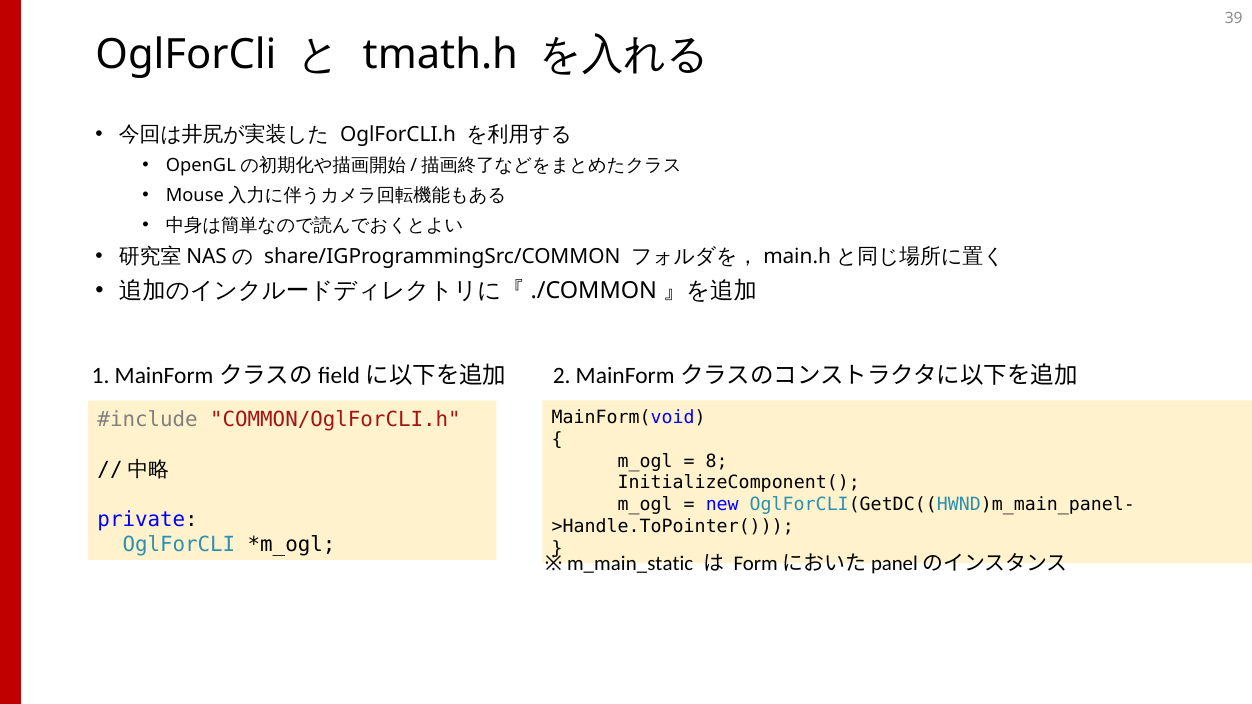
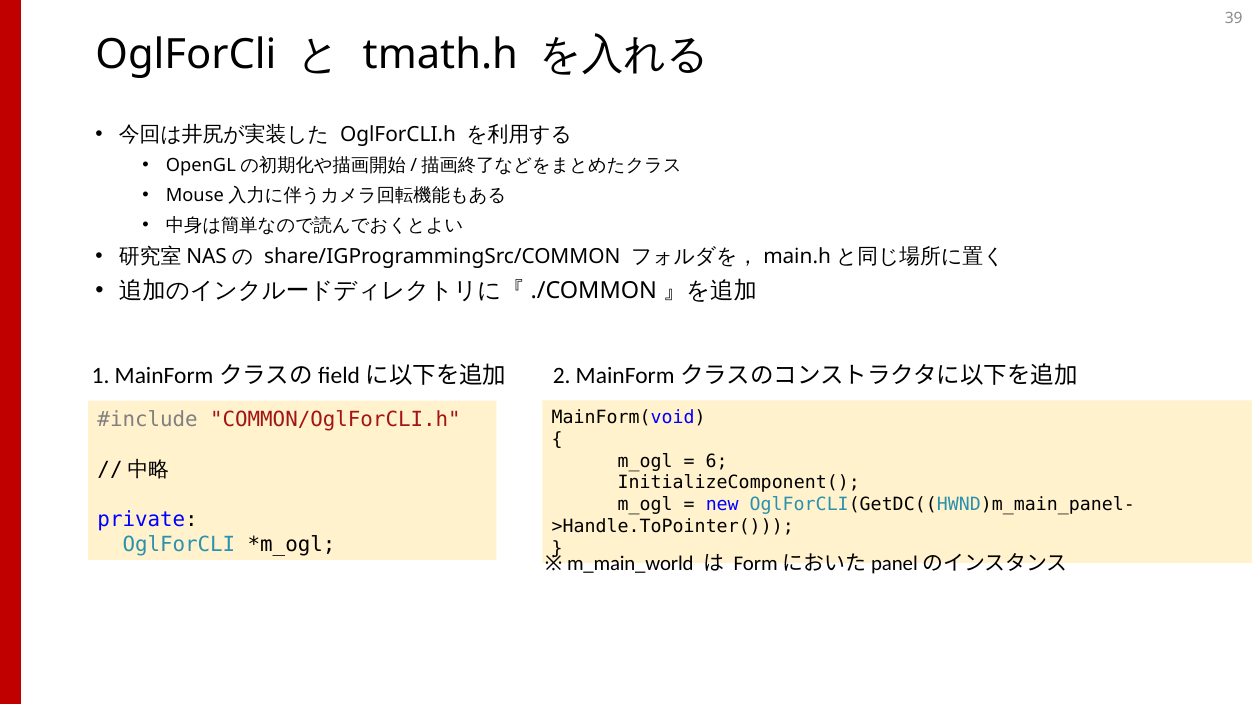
8: 8 -> 6 (717, 461)
m_main_static: m_main_static -> m_main_world (630, 564)
